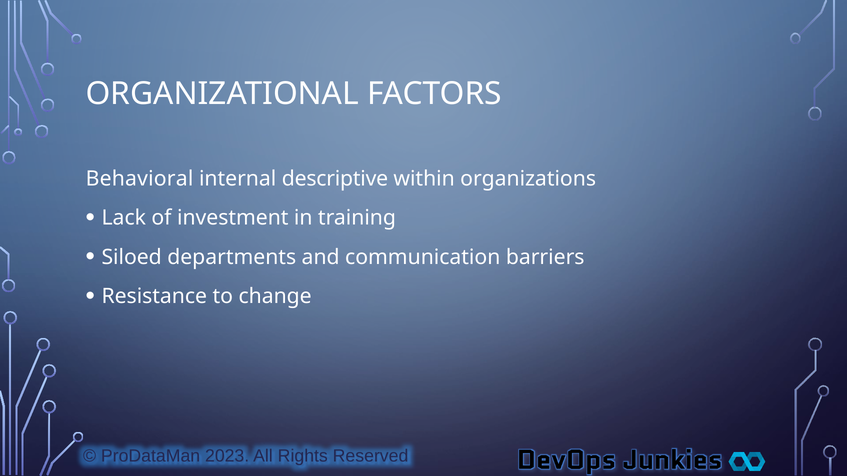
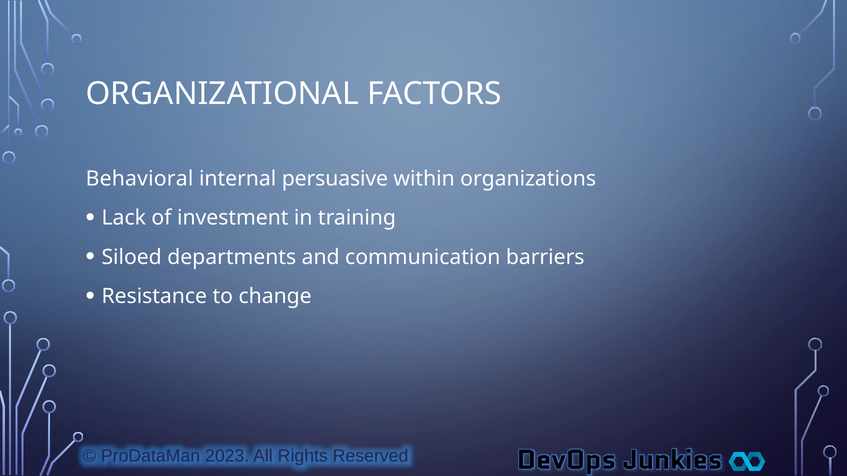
descriptive: descriptive -> persuasive (335, 179)
